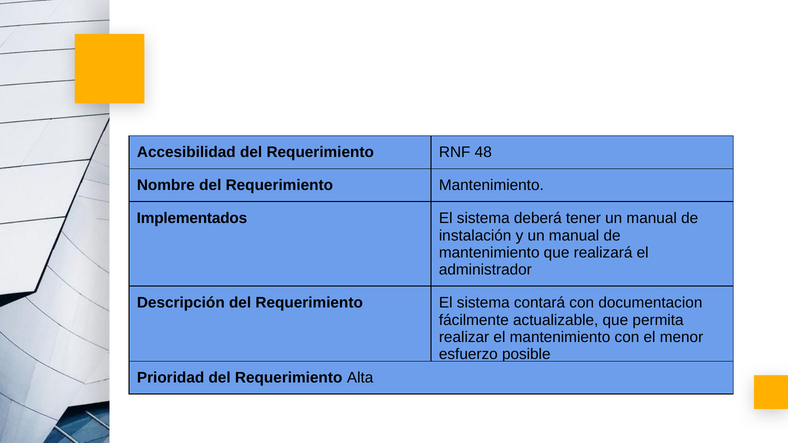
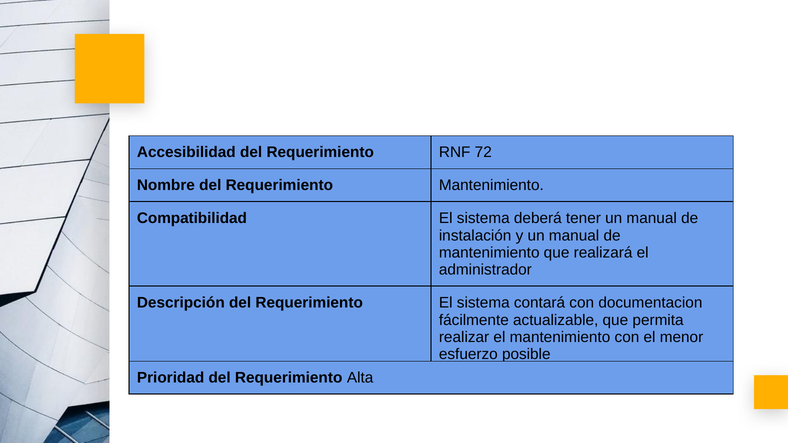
48: 48 -> 72 (483, 152)
Implementados: Implementados -> Compatibilidad (192, 218)
